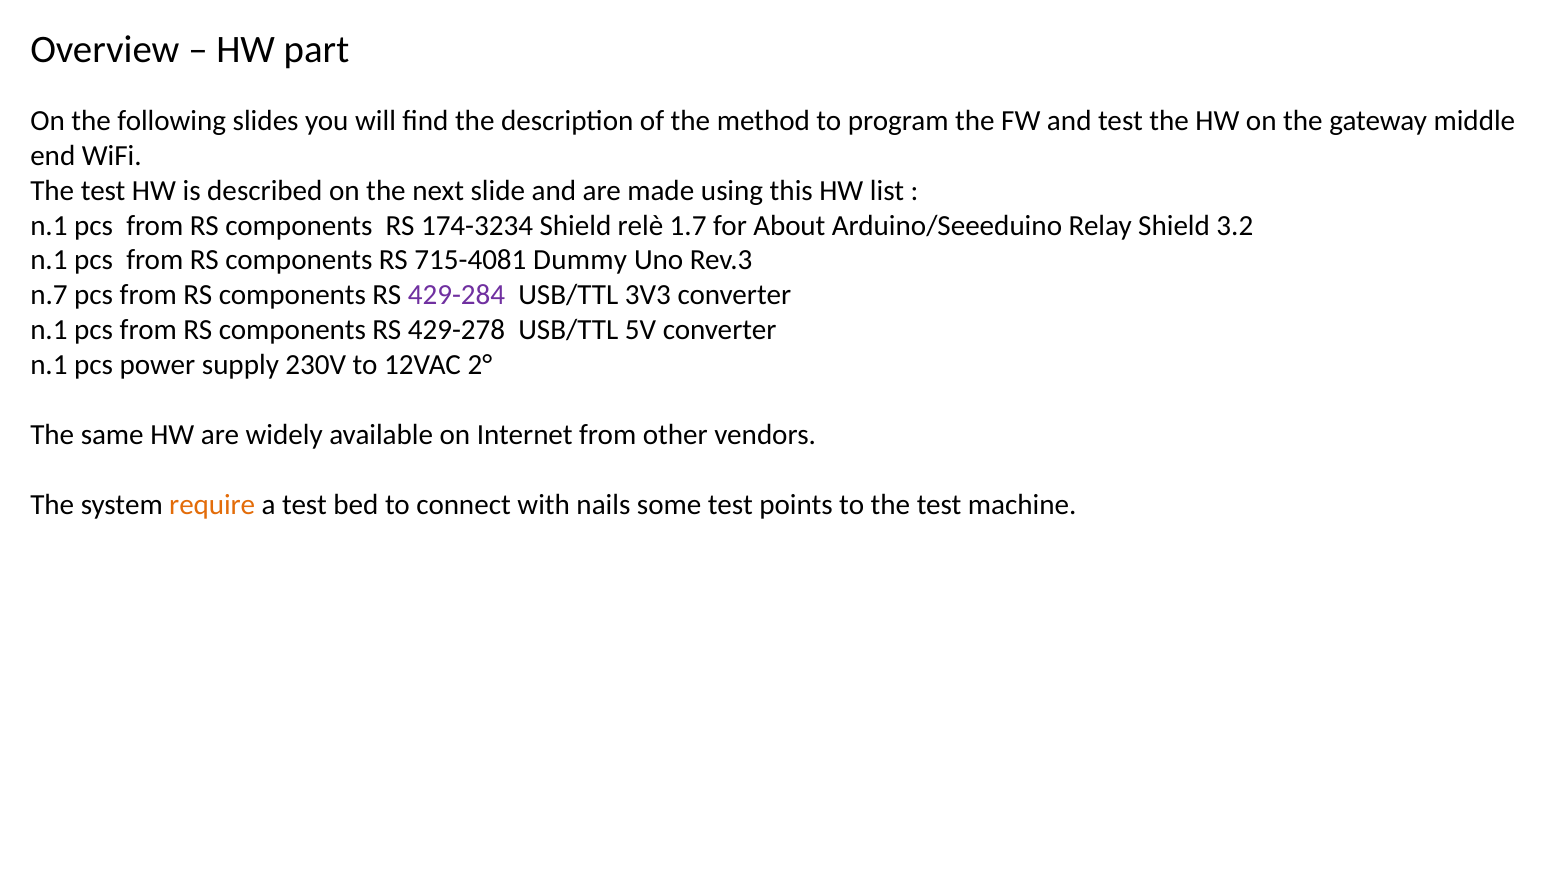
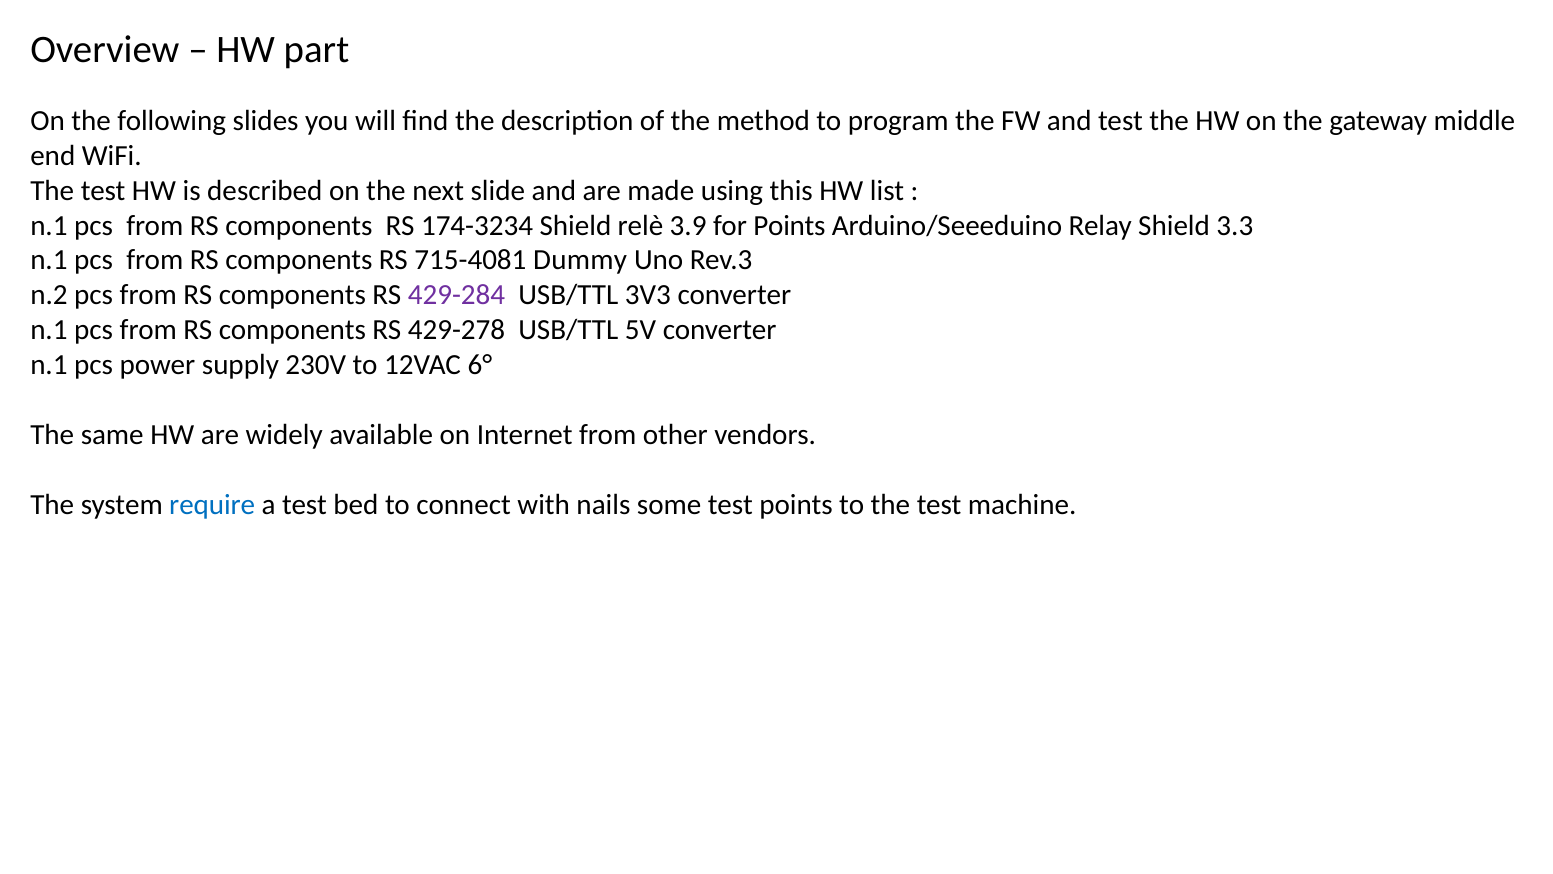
1.7: 1.7 -> 3.9 (688, 225)
for About: About -> Points (789, 225)
3.2: 3.2 -> 3.3 (1235, 225)
n.7: n.7 -> n.2 (49, 295)
2°: 2° -> 6° (480, 365)
require colour: orange -> blue (212, 505)
